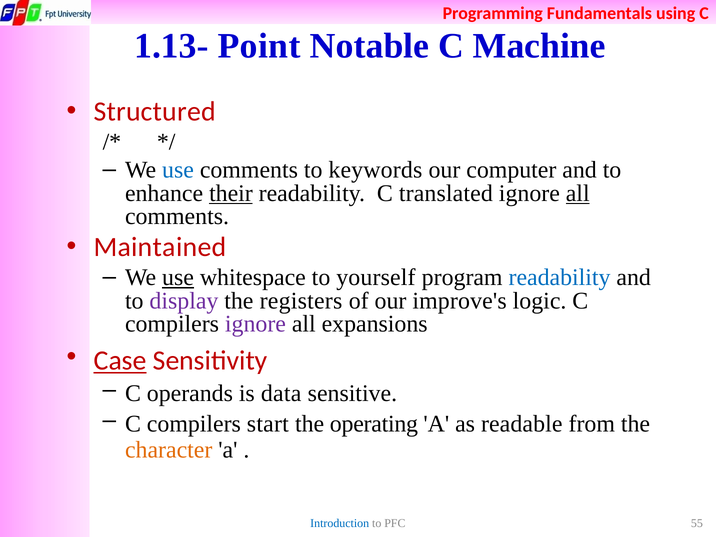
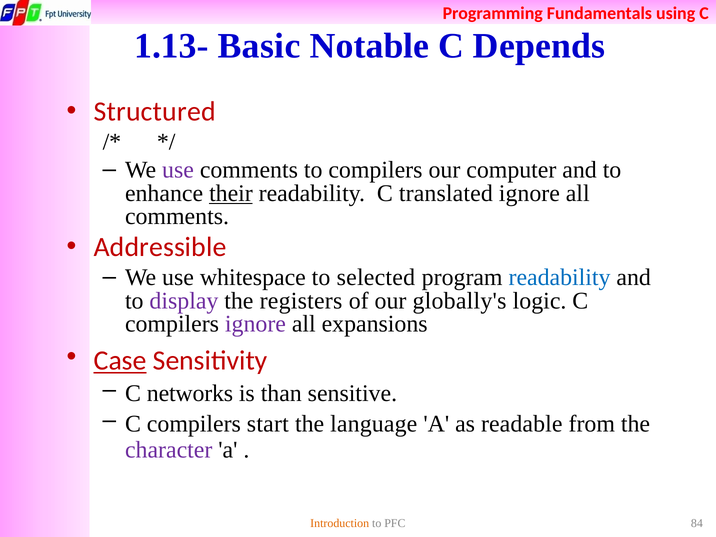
Point: Point -> Basic (259, 46)
Machine: Machine -> Depends (539, 46)
use colour: blue -> purple (178, 170)
to keywords: keywords -> compilers (375, 170)
all underline: present -> none (578, 193)
Maintained: Maintained -> Addressible (160, 247)
use underline: present -> none (178, 277)
yourself: yourself -> selected (376, 277)
improve's: improve's -> globally's (459, 301)
operands: operands -> networks (190, 393)
data: data -> than (281, 393)
operating: operating -> language (374, 424)
character colour: orange -> purple (169, 450)
Introduction colour: blue -> orange (340, 524)
55: 55 -> 84 (697, 524)
